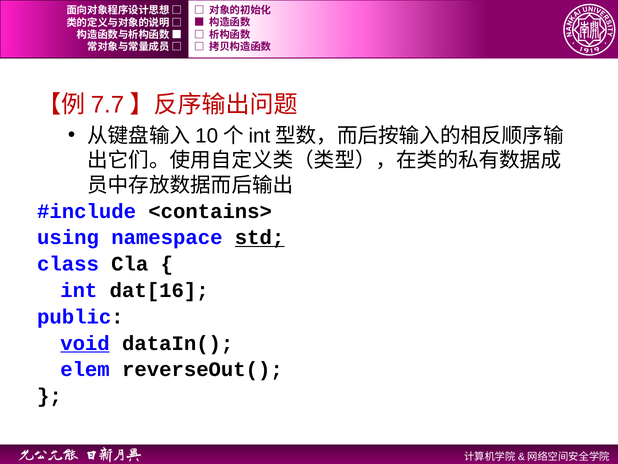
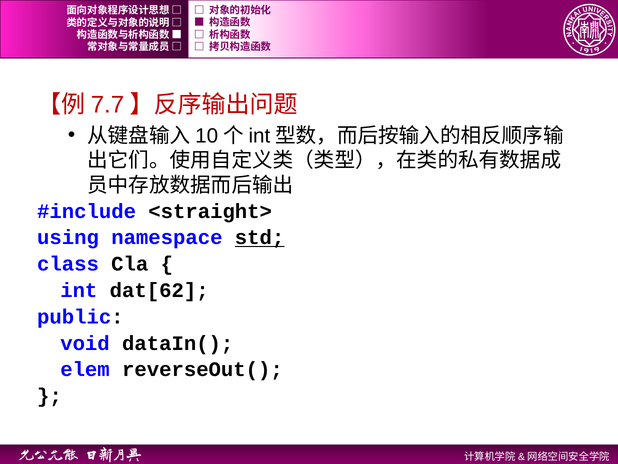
<contains>: <contains> -> <straight> (210, 211)
dat[16: dat[16 -> dat[62 (159, 290)
void underline: present -> none (85, 343)
